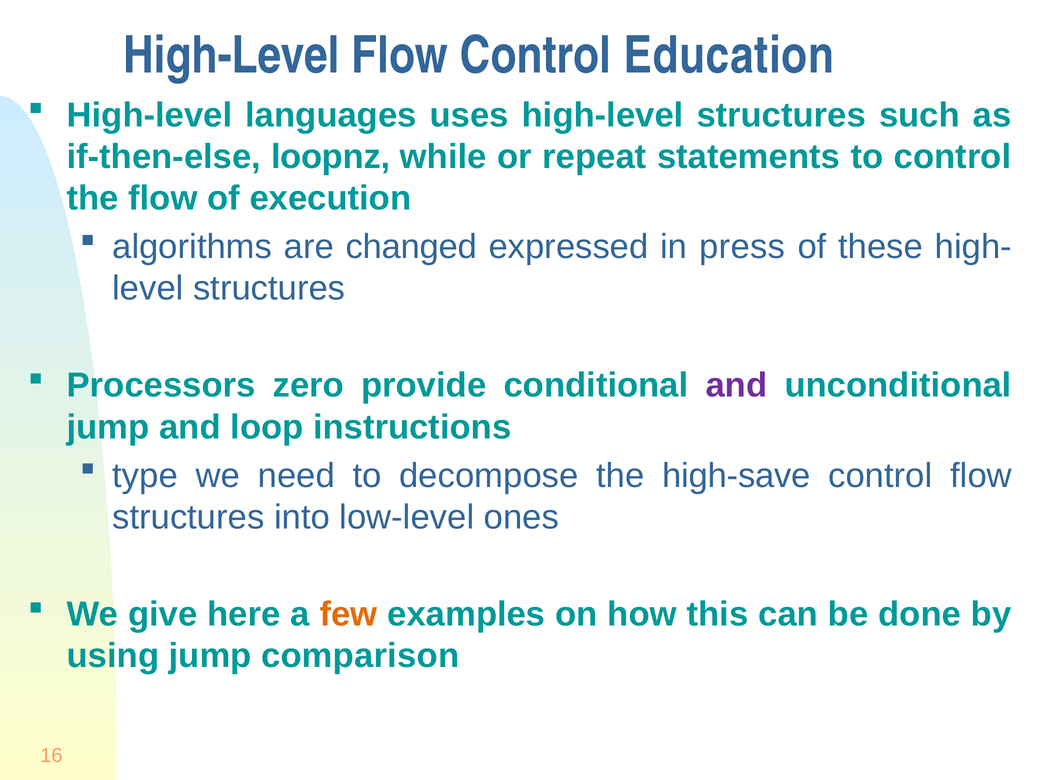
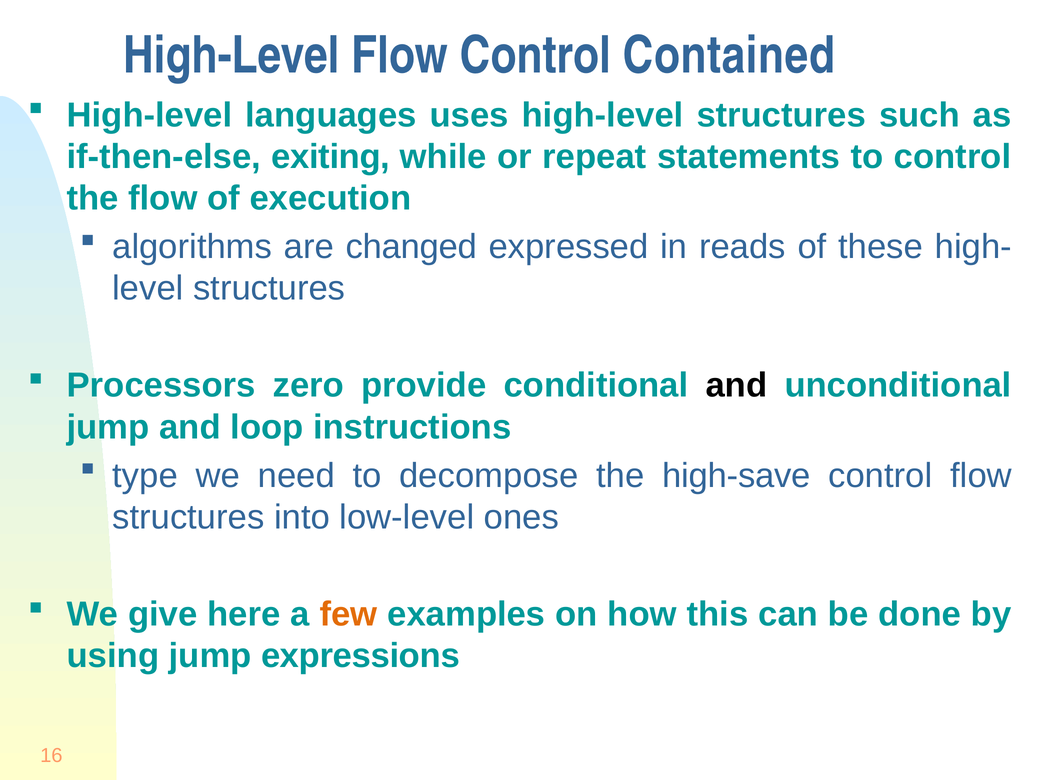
Education: Education -> Contained (729, 55)
loopnz: loopnz -> exiting (331, 157)
press: press -> reads (742, 247)
and colour: purple -> black (736, 386)
comparison: comparison -> expressions (360, 656)
